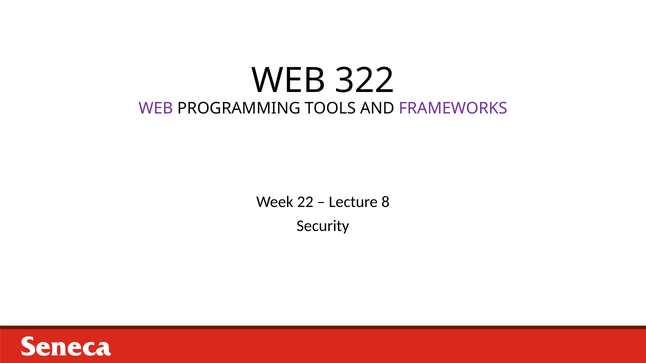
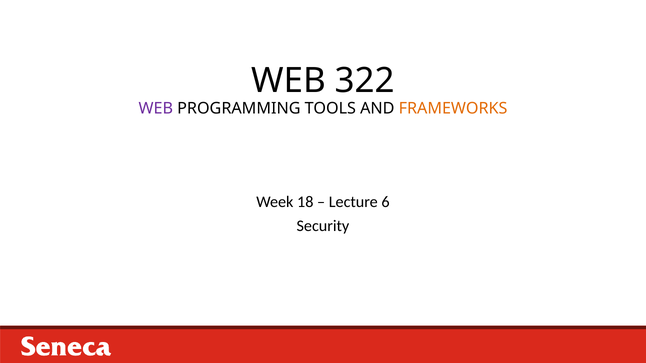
FRAMEWORKS colour: purple -> orange (453, 108)
22: 22 -> 18 (305, 202)
8: 8 -> 6 (386, 202)
